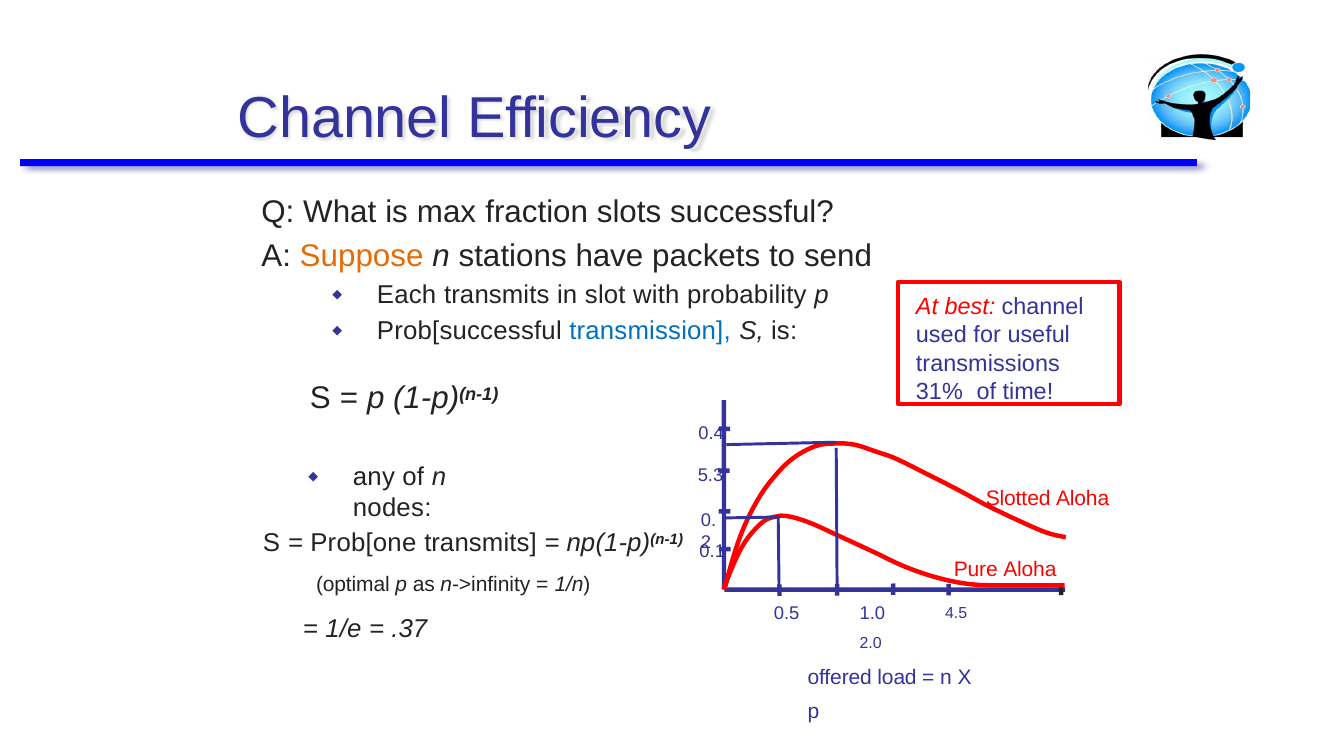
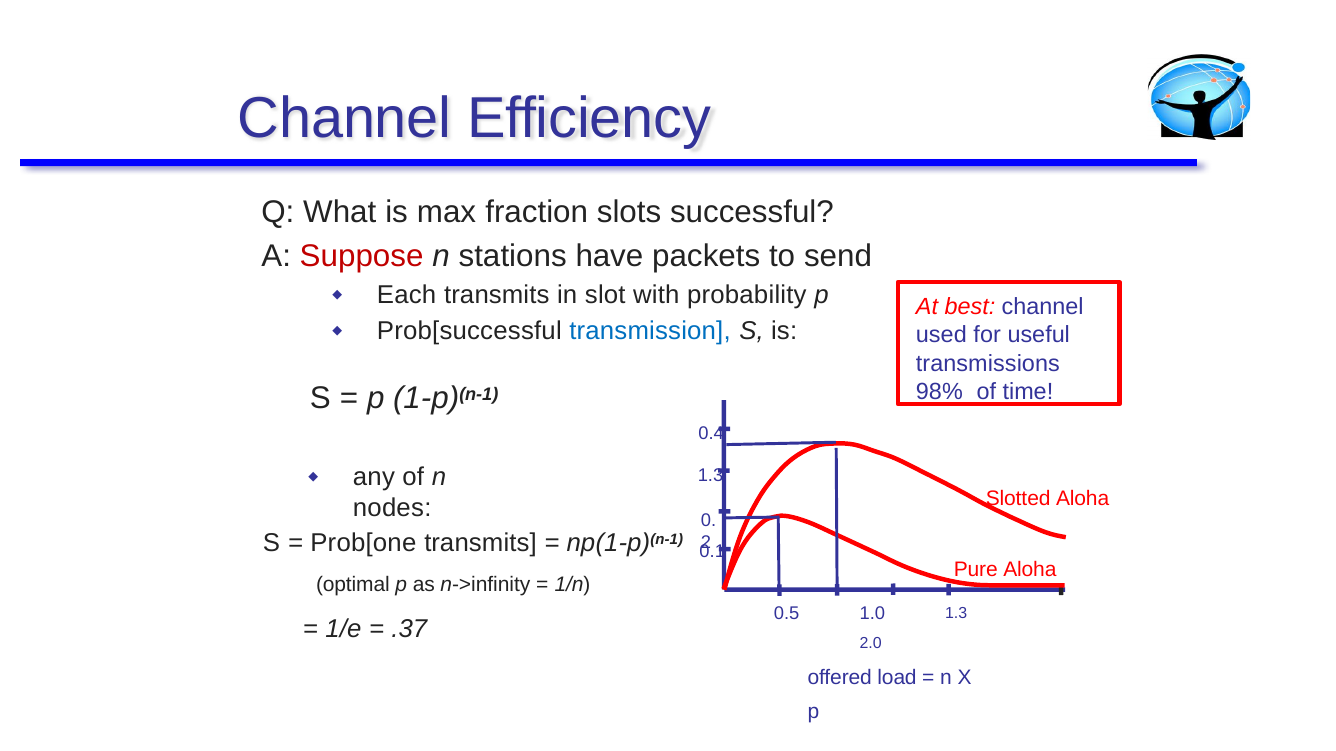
Suppose colour: orange -> red (362, 256)
31%: 31% -> 98% (939, 392)
5.3: 5.3 -> 1.3 (711, 476)
1.0 4.5: 4.5 -> 1.3 (956, 614)
